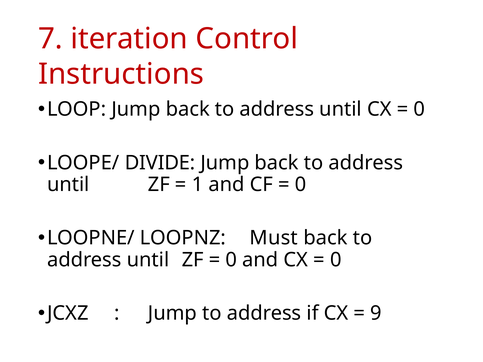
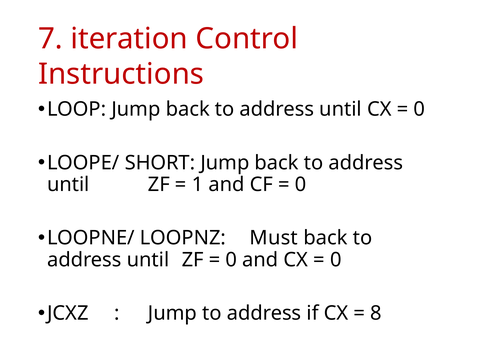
DIVIDE: DIVIDE -> SHORT (160, 163)
9: 9 -> 8 (376, 313)
